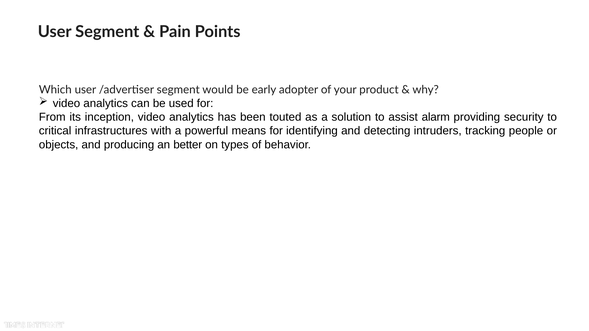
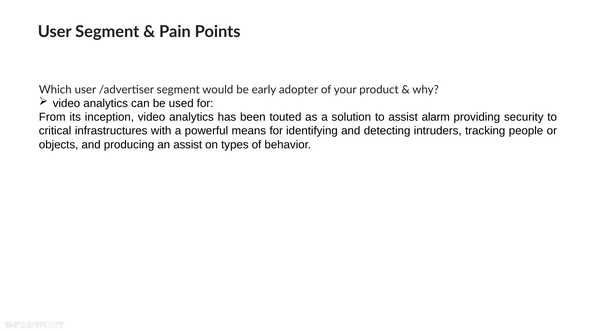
an better: better -> assist (188, 145)
